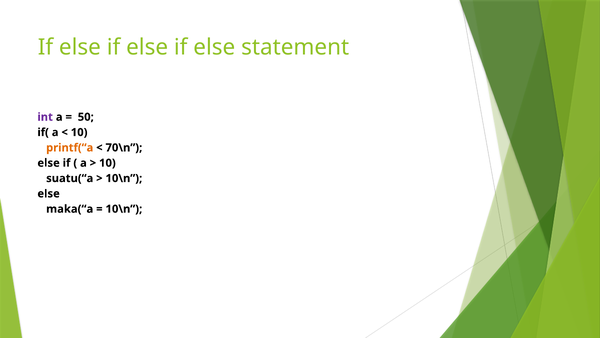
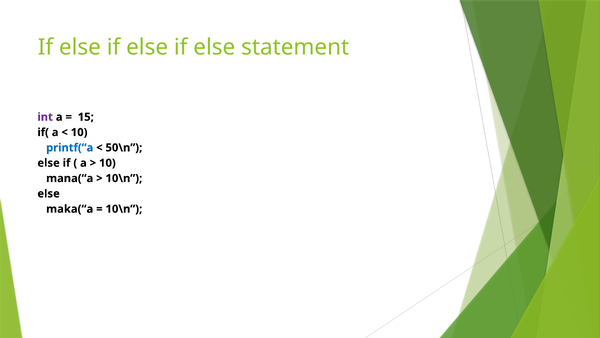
50: 50 -> 15 (86, 117)
printf(“a colour: orange -> blue (70, 147)
70\n: 70\n -> 50\n (124, 147)
suatu(“a: suatu(“a -> mana(“a (70, 178)
